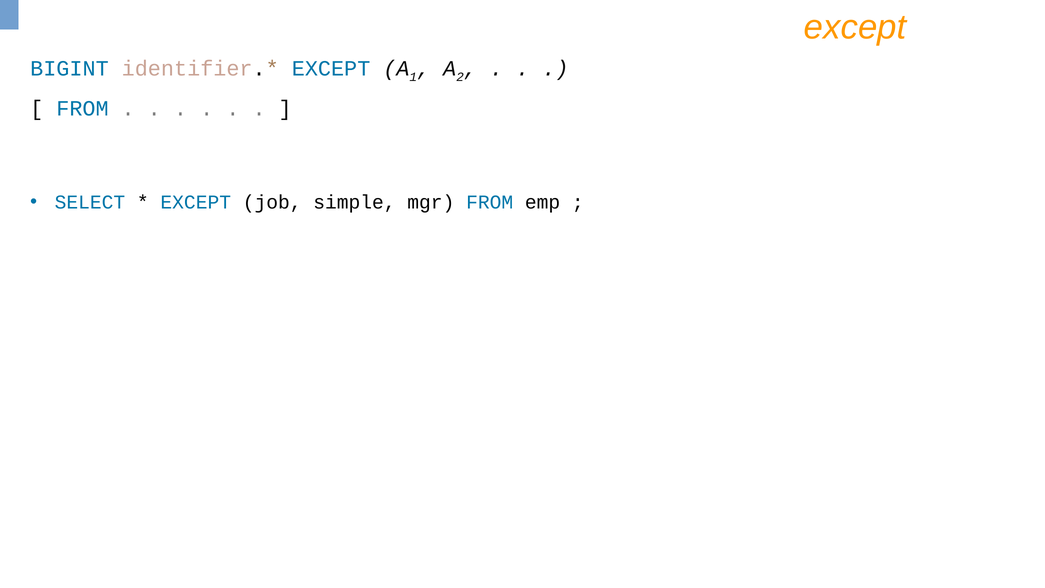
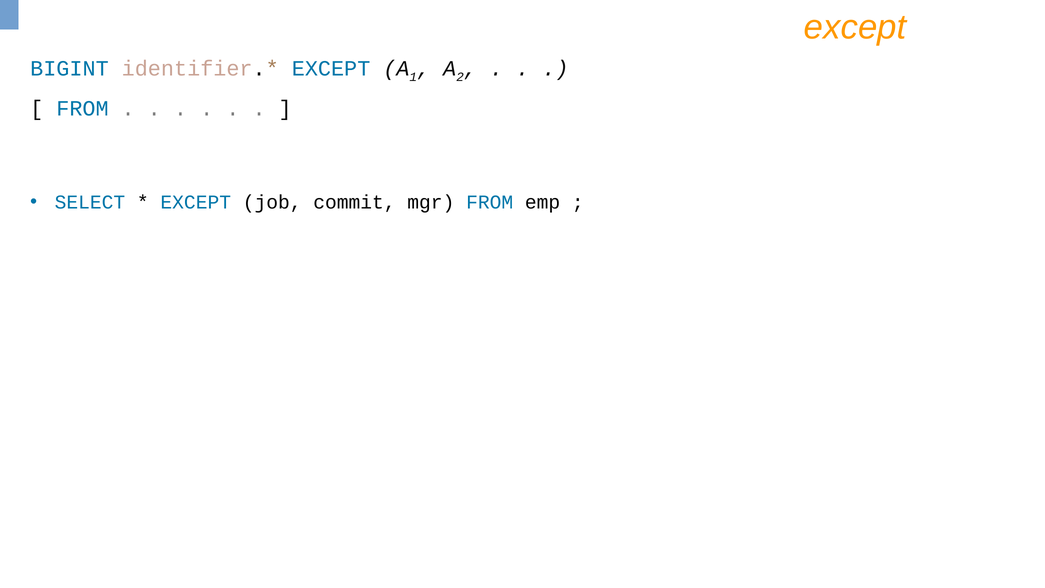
simple: simple -> commit (354, 202)
